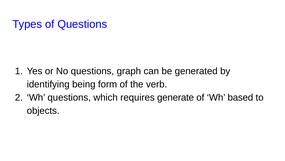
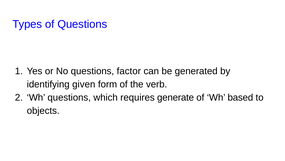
graph: graph -> factor (129, 71)
being: being -> given (84, 84)
